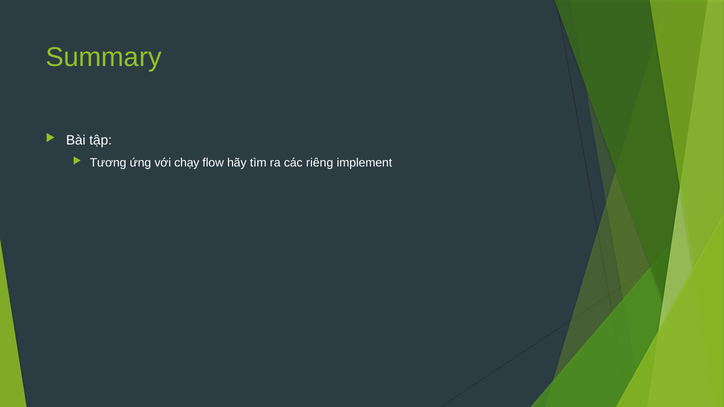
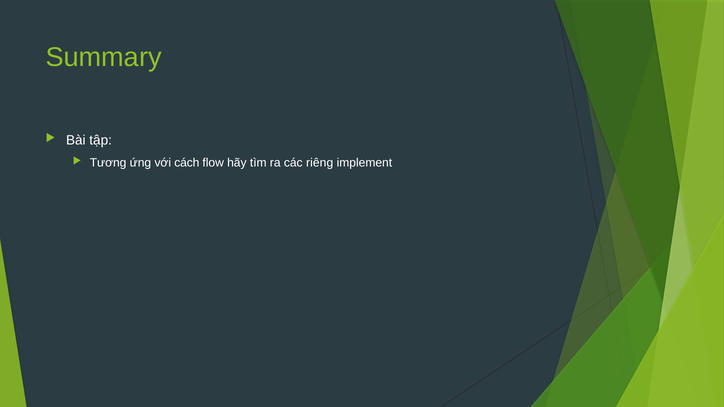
chạy: chạy -> cách (187, 163)
